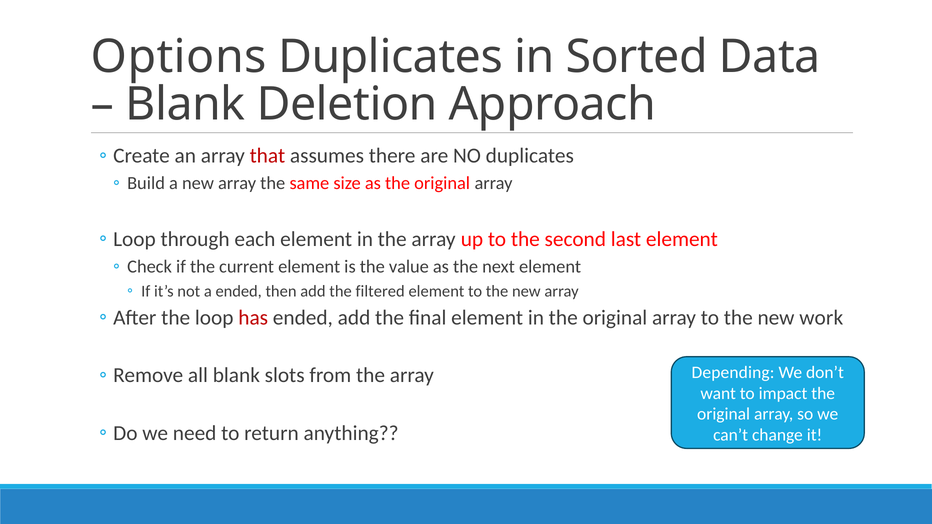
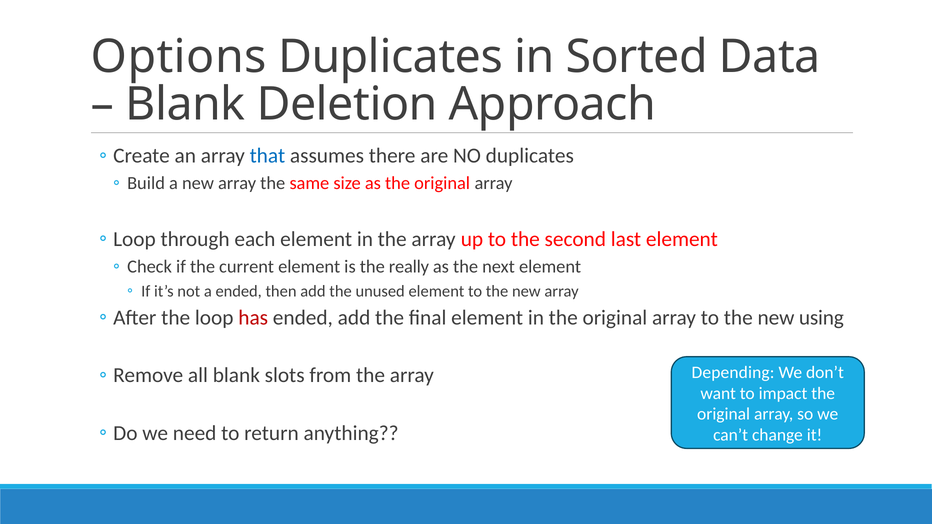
that colour: red -> blue (267, 156)
value: value -> really (409, 267)
filtered: filtered -> unused (380, 292)
work: work -> using (821, 318)
